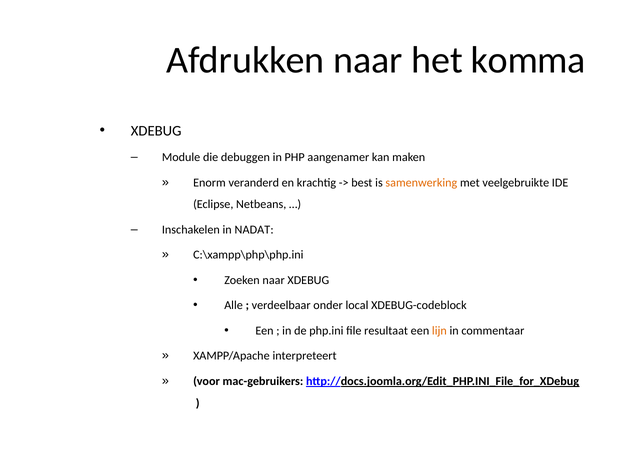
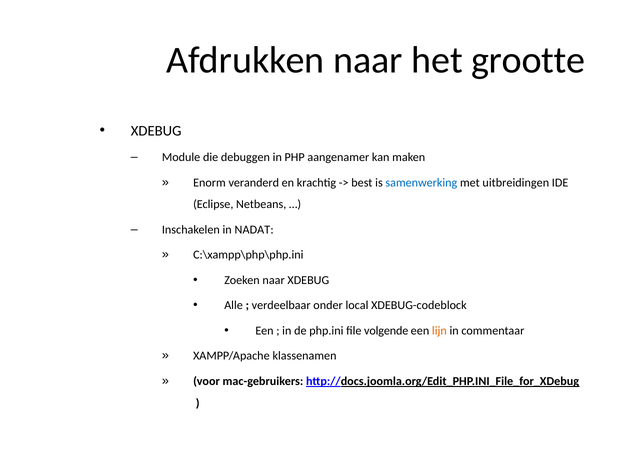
komma: komma -> grootte (528, 60)
samenwerking colour: orange -> blue (421, 183)
veelgebruikte: veelgebruikte -> uitbreidingen (516, 183)
resultaat: resultaat -> volgende (386, 331)
interpreteert: interpreteert -> klassenamen (305, 356)
